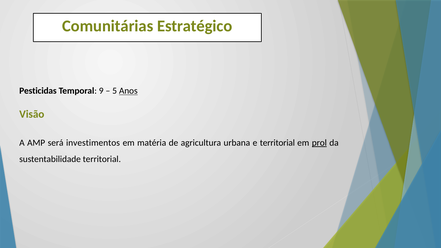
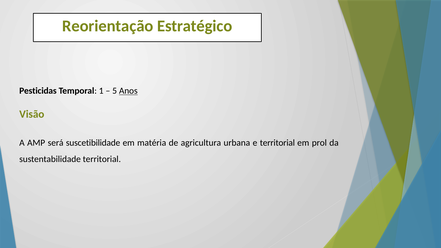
Comunitárias: Comunitárias -> Reorientação (108, 26)
9: 9 -> 1 (101, 91)
investimentos: investimentos -> suscetibilidade (93, 143)
prol underline: present -> none (319, 143)
